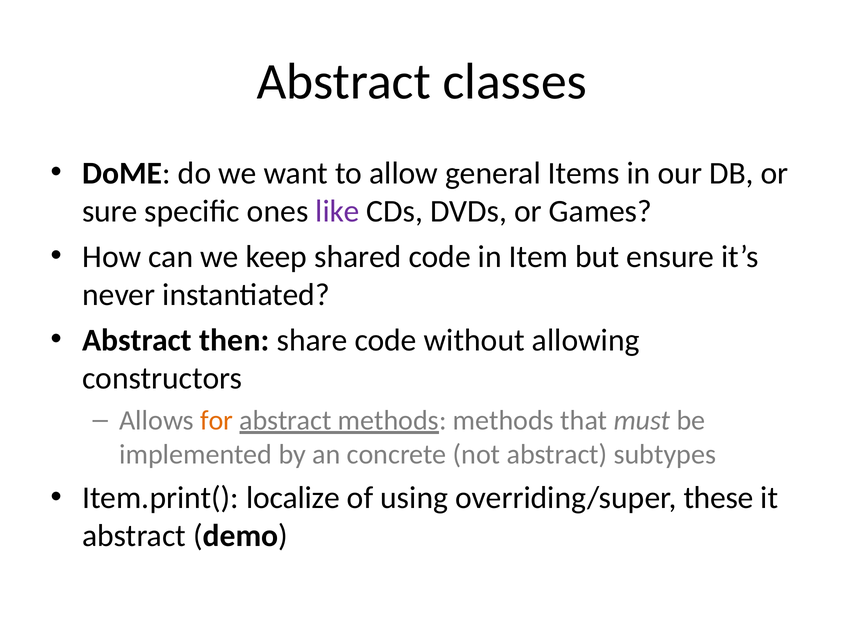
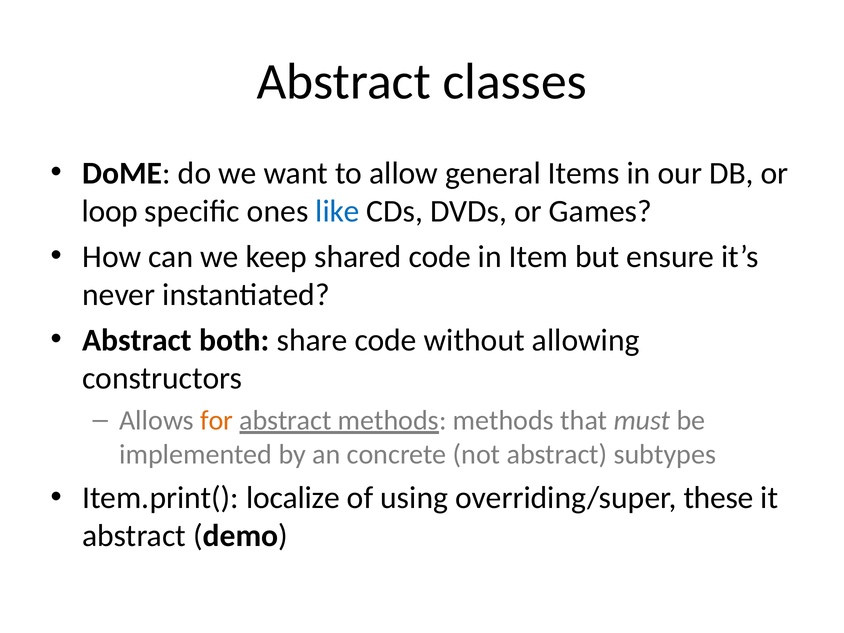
sure: sure -> loop (110, 211)
like colour: purple -> blue (337, 211)
then: then -> both (234, 340)
